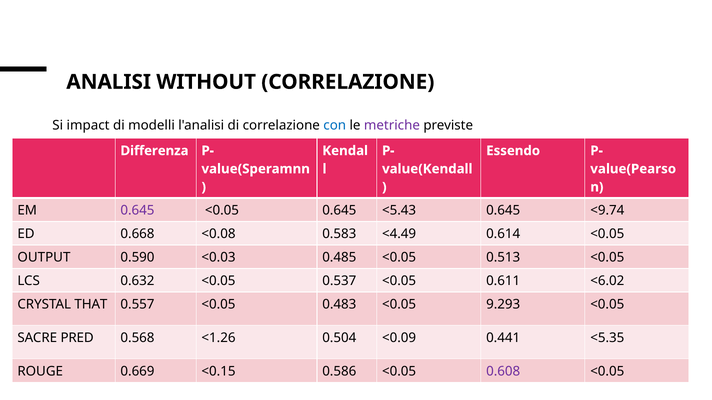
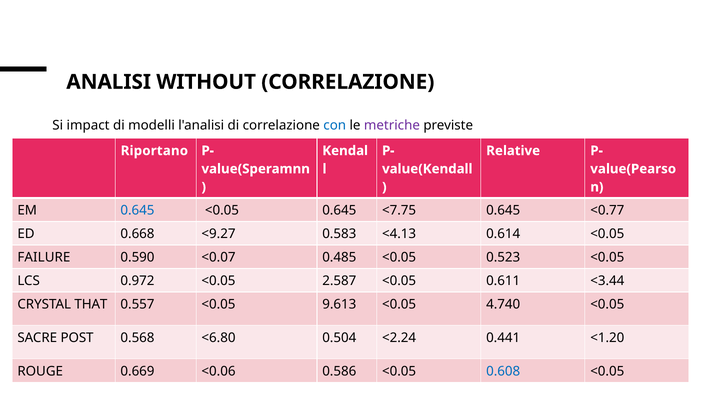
Differenza: Differenza -> Riportano (154, 151)
Essendo: Essendo -> Relative (513, 151)
0.645 colour: purple -> blue (137, 211)
<5.43: <5.43 -> <7.75 (399, 211)
<9.74: <9.74 -> <0.77 (607, 211)
<0.08: <0.08 -> <9.27 (218, 234)
<4.49: <4.49 -> <4.13 (399, 234)
OUTPUT: OUTPUT -> FAILURE (44, 258)
<0.03: <0.03 -> <0.07 (218, 258)
0.513: 0.513 -> 0.523 (503, 258)
0.632: 0.632 -> 0.972 (137, 281)
0.537: 0.537 -> 2.587 (339, 281)
<6.02: <6.02 -> <3.44 (607, 281)
0.483: 0.483 -> 9.613 (339, 305)
9.293: 9.293 -> 4.740 (503, 305)
PRED: PRED -> POST (77, 338)
<1.26: <1.26 -> <6.80 (218, 338)
<0.09: <0.09 -> <2.24 (399, 338)
<5.35: <5.35 -> <1.20 (607, 338)
<0.15: <0.15 -> <0.06 (218, 372)
0.608 colour: purple -> blue (503, 372)
